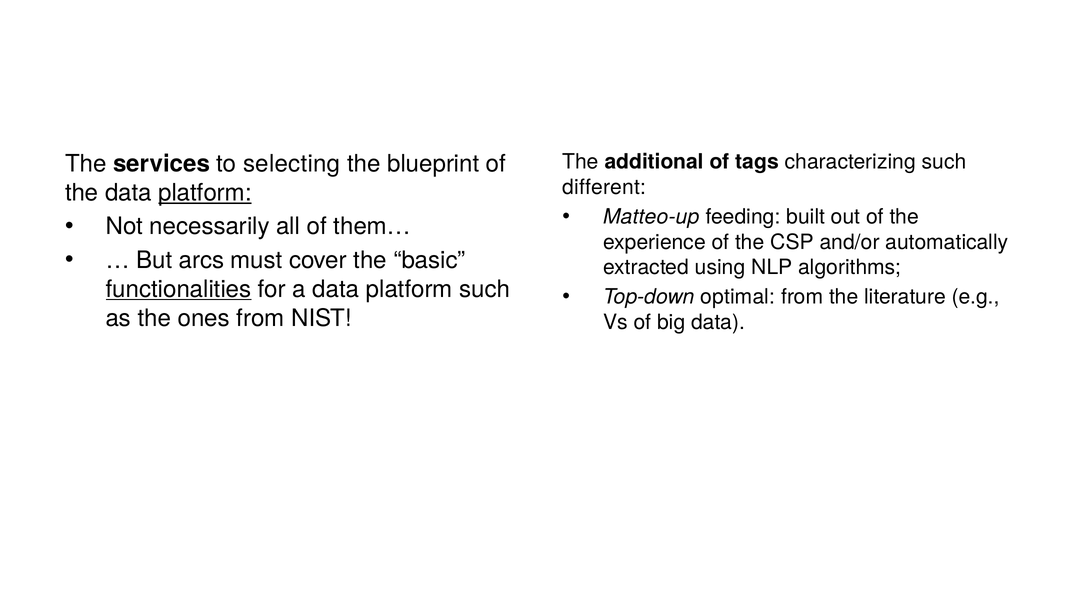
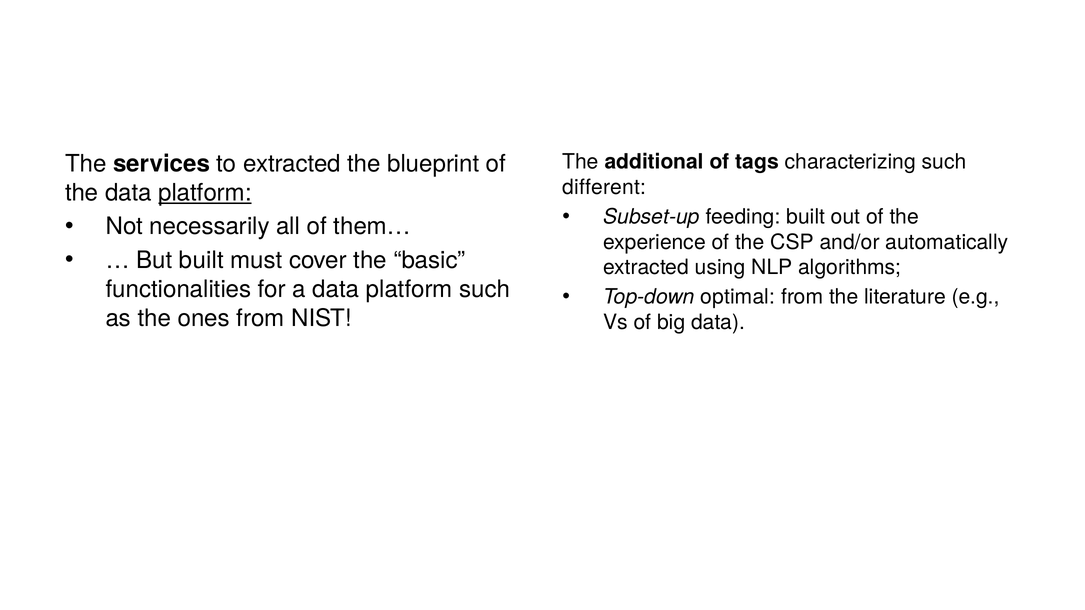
to selecting: selecting -> extracted (292, 164)
Matteo-up: Matteo-up -> Subset-up (651, 217)
But arcs: arcs -> built (201, 260)
functionalities underline: present -> none (179, 289)
